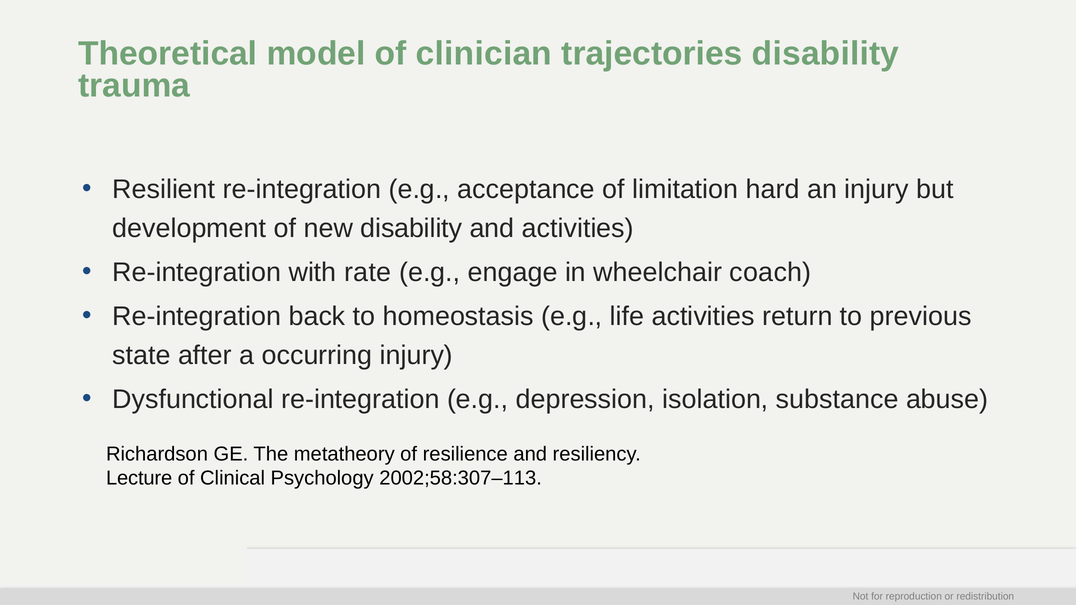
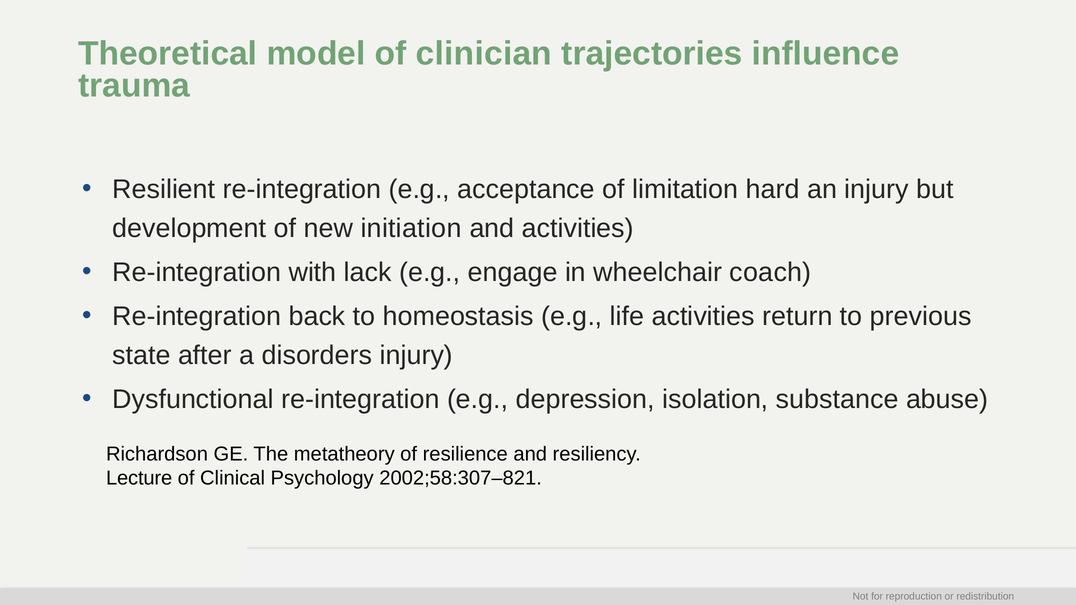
trajectories disability: disability -> influence (826, 53)
new disability: disability -> initiation (411, 228)
rate: rate -> lack (368, 272)
occurring: occurring -> disorders (317, 355)
2002;58:307–113: 2002;58:307–113 -> 2002;58:307–821 (461, 478)
